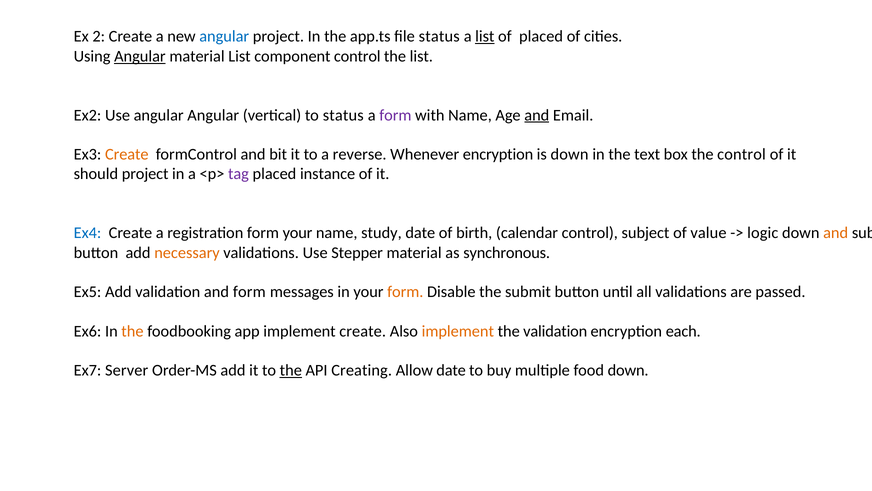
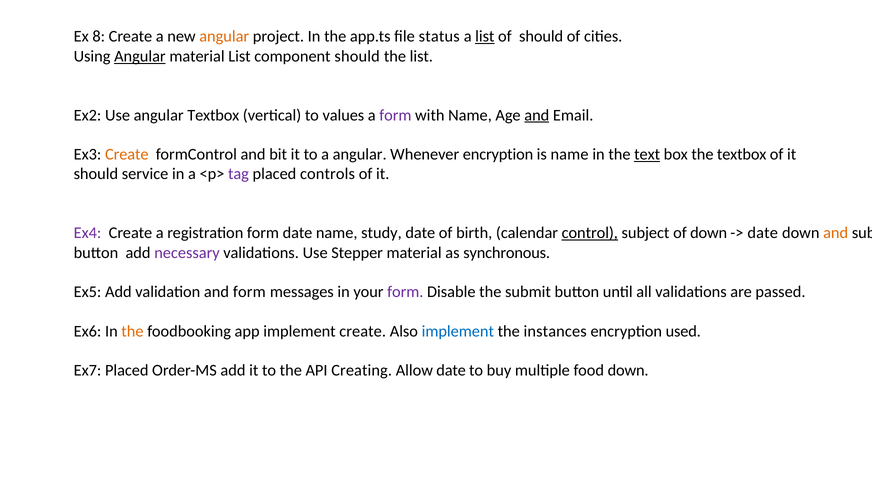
2: 2 -> 8 (99, 37)
angular colour: blue -> orange (224, 37)
of placed: placed -> should (541, 37)
component control: control -> should (357, 56)
angular Angular: Angular -> Textbox (213, 115)
to status: status -> values (343, 115)
a reverse: reverse -> angular (360, 154)
is down: down -> name (570, 154)
text underline: none -> present (647, 154)
the control: control -> textbox (742, 154)
should project: project -> service (145, 174)
instance: instance -> controls (327, 174)
Ex4 colour: blue -> purple (88, 233)
form your: your -> date (298, 233)
control underline: none -> present (590, 233)
of value: value -> down (709, 233)
logic: logic -> date (763, 233)
necessary colour: orange -> purple (187, 252)
form colour: orange -> purple (405, 292)
implement colour: orange -> blue (458, 331)
the validation: validation -> instances (555, 331)
each: each -> used (683, 331)
Ex7 Server: Server -> Placed (127, 370)
the underline: present -> none (291, 370)
